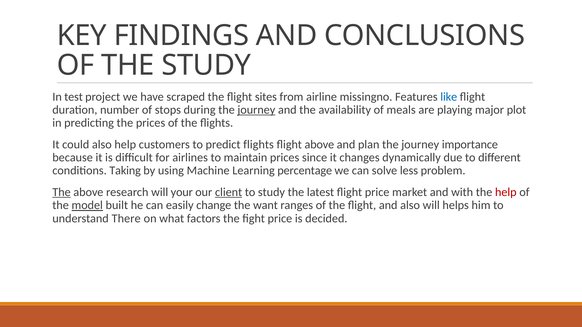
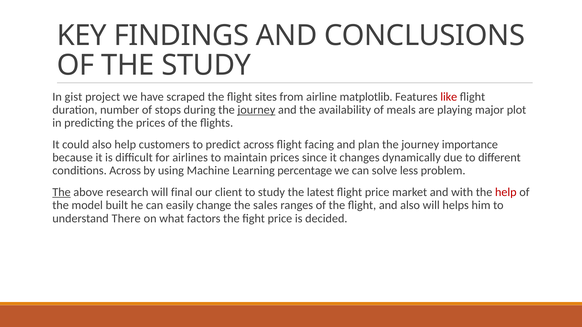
test: test -> gist (73, 97)
missingno: missingno -> matplotlib (366, 97)
like colour: blue -> red (449, 97)
predict flights: flights -> across (259, 145)
flight above: above -> facing (319, 145)
conditions Taking: Taking -> Across (125, 171)
your: your -> final (182, 192)
client underline: present -> none (229, 192)
model underline: present -> none (87, 206)
want: want -> sales (265, 206)
